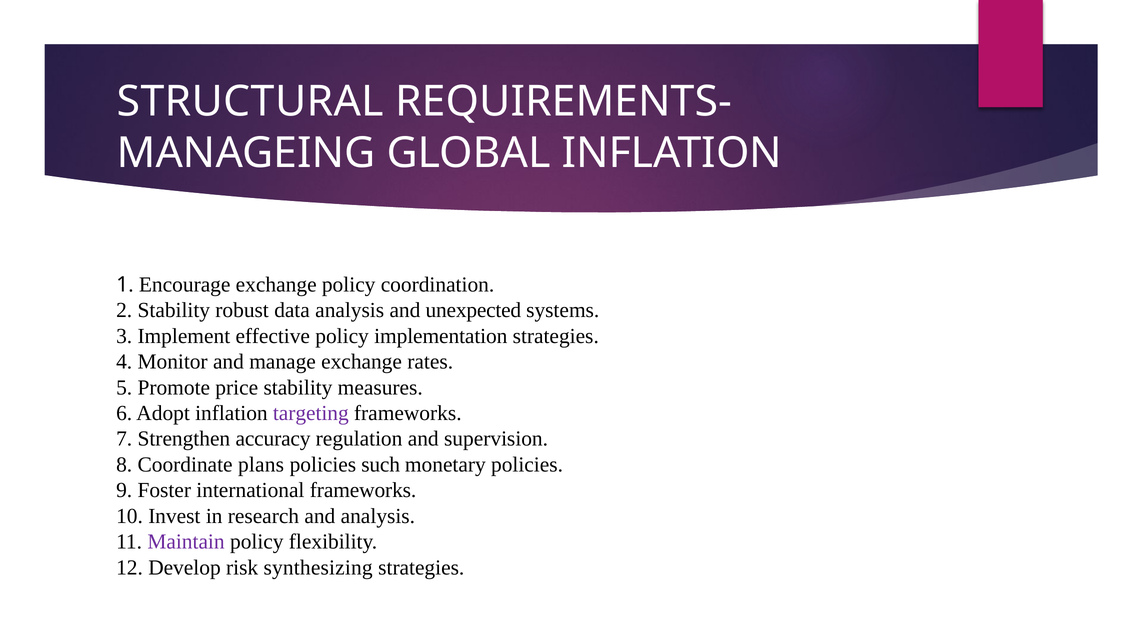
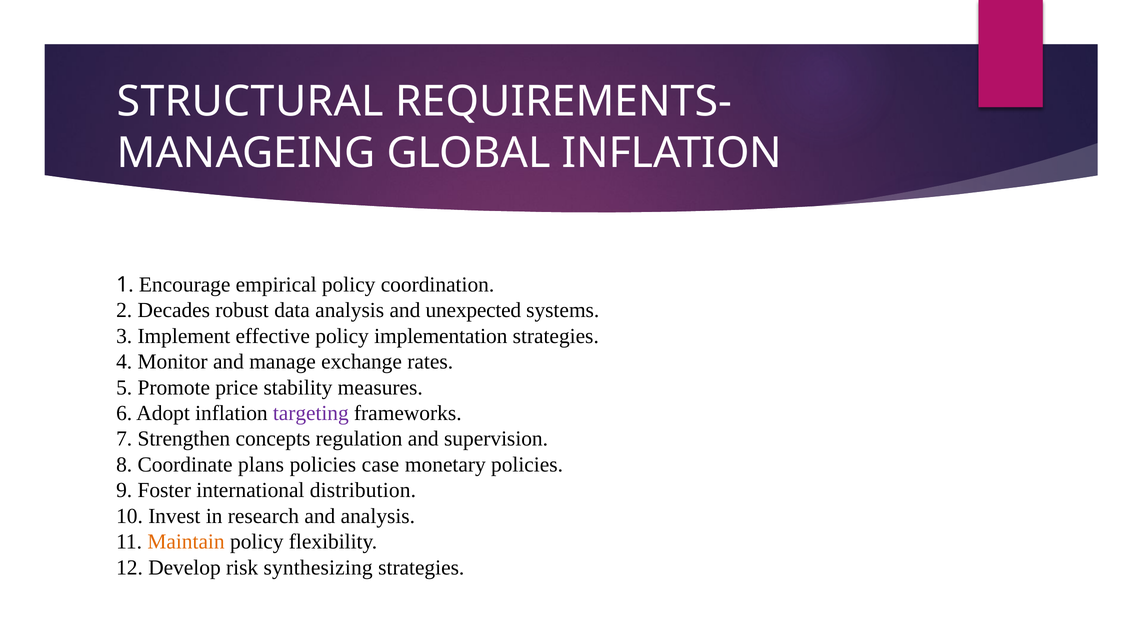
Encourage exchange: exchange -> empirical (276, 285)
2 Stability: Stability -> Decades (174, 310)
accuracy: accuracy -> concepts (273, 439)
such: such -> case (380, 465)
international frameworks: frameworks -> distribution (363, 490)
Maintain colour: purple -> orange (186, 542)
